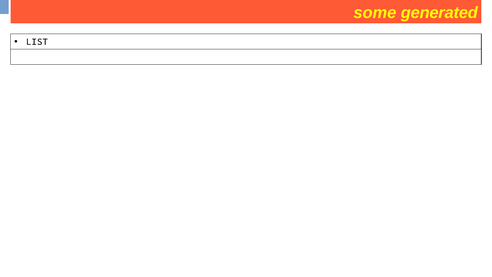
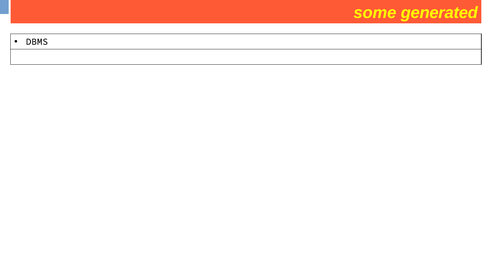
LIST: LIST -> DBMS (37, 42)
